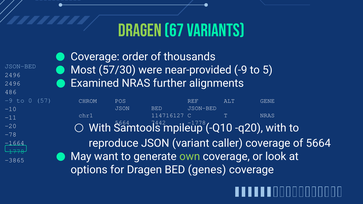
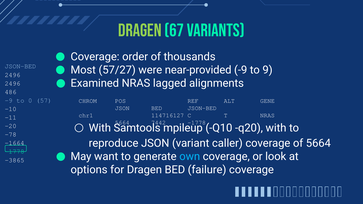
57/30: 57/30 -> 57/27 (117, 70)
5: 5 -> 9 (268, 70)
further: further -> lagged (170, 83)
own colour: light green -> light blue (190, 157)
genes: genes -> failure (207, 170)
